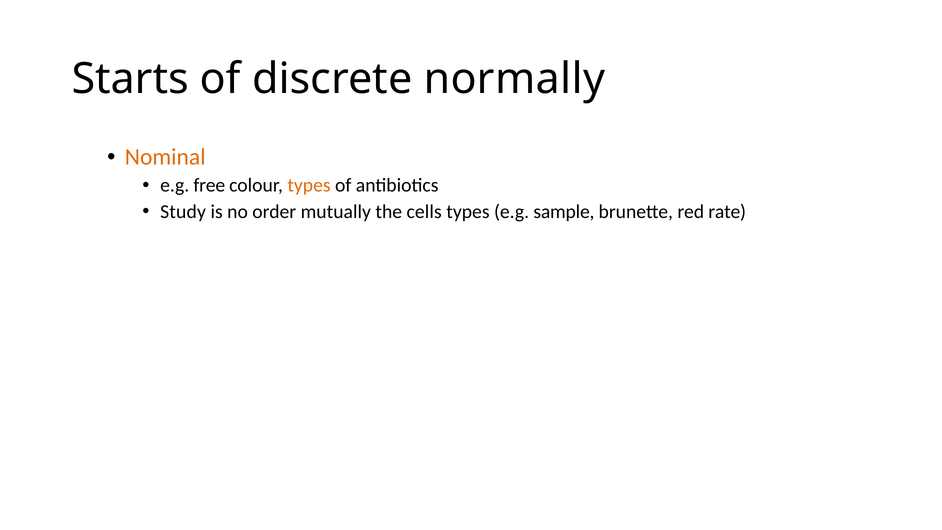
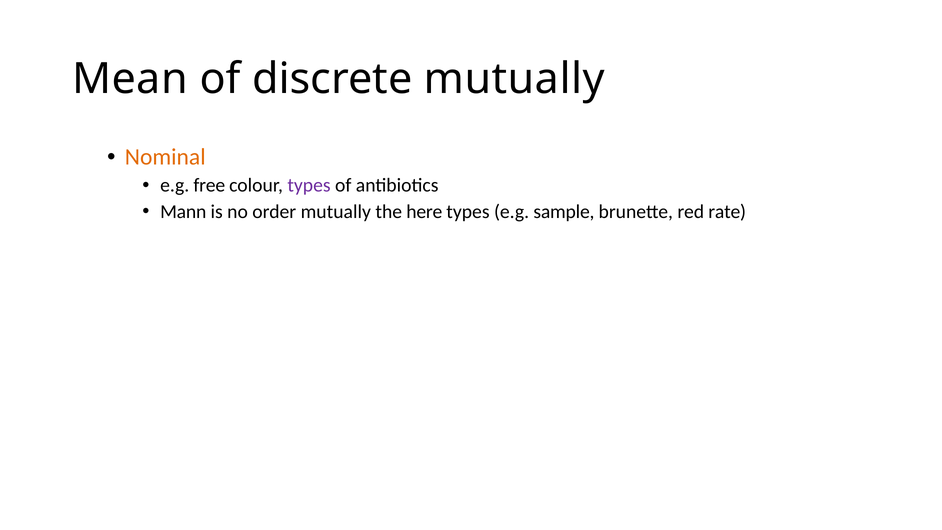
Starts: Starts -> Mean (130, 79)
discrete normally: normally -> mutually (514, 79)
types colour: orange -> purple (309, 185)
Study: Study -> Mann (183, 211)
cells: cells -> here (424, 211)
